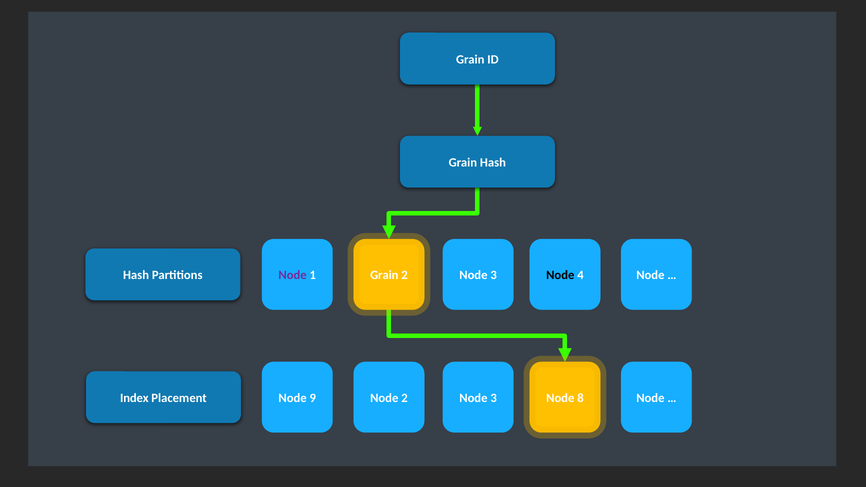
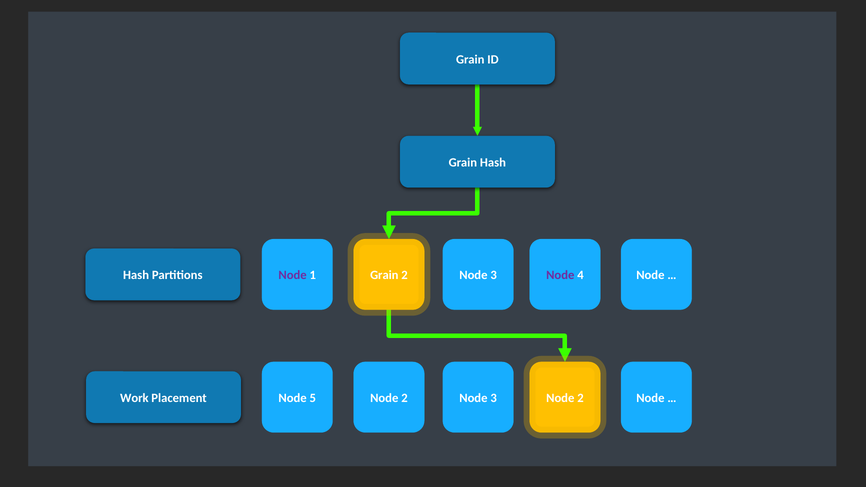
Node colour: black -> purple (560, 275)
Index: Index -> Work (134, 398)
9: 9 -> 5 (313, 398)
8: 8 -> 2 (581, 398)
